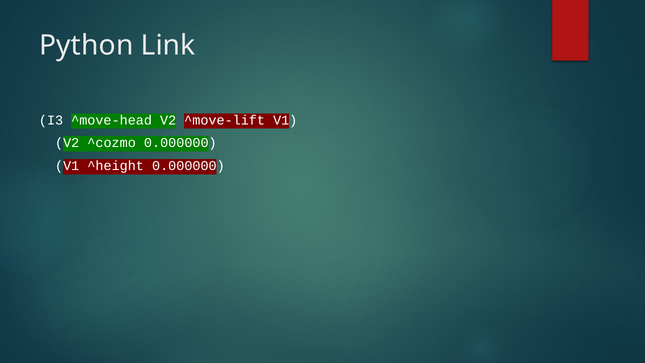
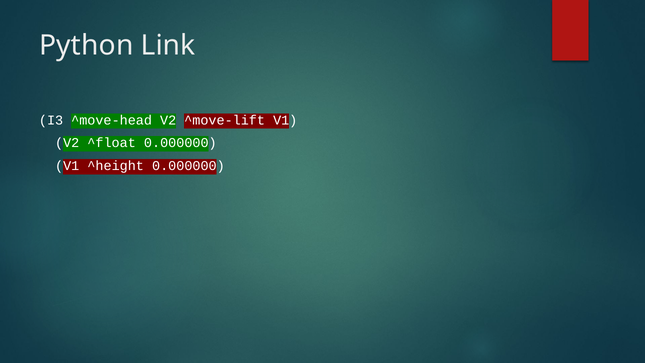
^cozmo: ^cozmo -> ^float (112, 143)
